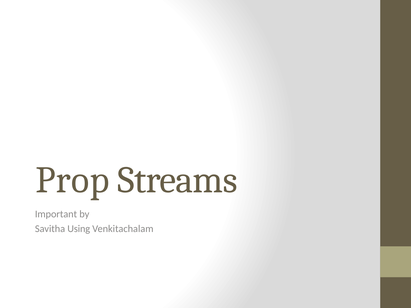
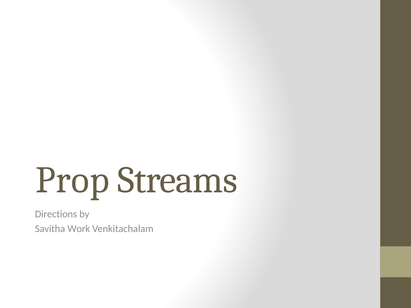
Important: Important -> Directions (56, 214)
Using: Using -> Work (79, 229)
